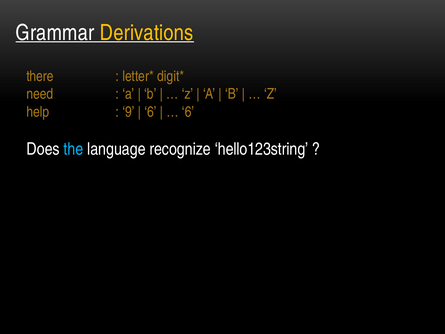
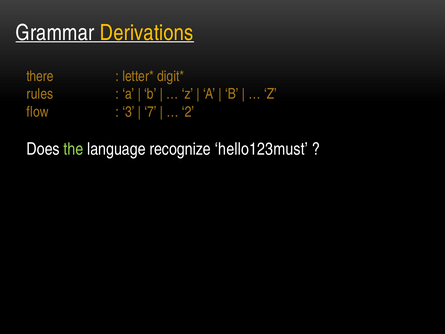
need: need -> rules (40, 94)
help: help -> flow (38, 112)
9: 9 -> 3 (128, 112)
6: 6 -> 7 (150, 112)
6: 6 -> 2 (188, 112)
the colour: light blue -> light green (73, 149)
hello123string: hello123string -> hello123must (261, 149)
